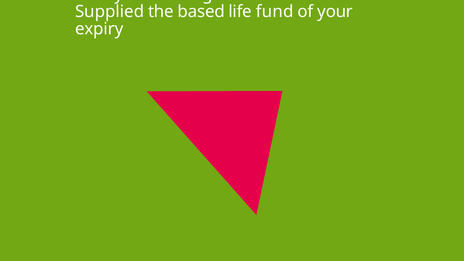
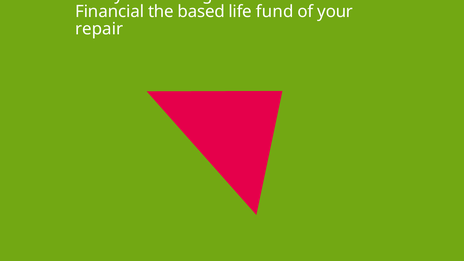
Supplied: Supplied -> Financial (110, 12)
expiry: expiry -> repair (99, 29)
